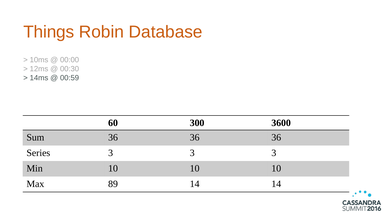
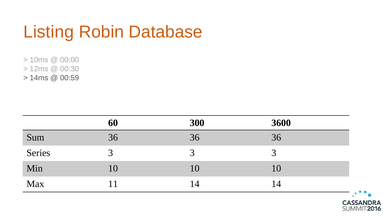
Things: Things -> Listing (49, 32)
89: 89 -> 11 (113, 184)
